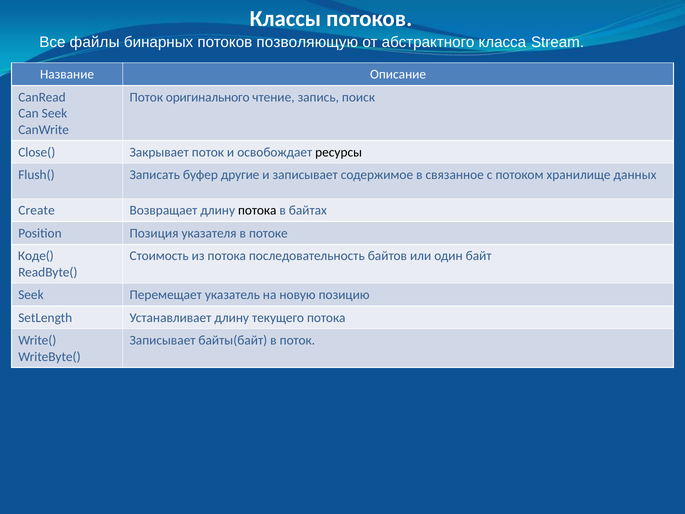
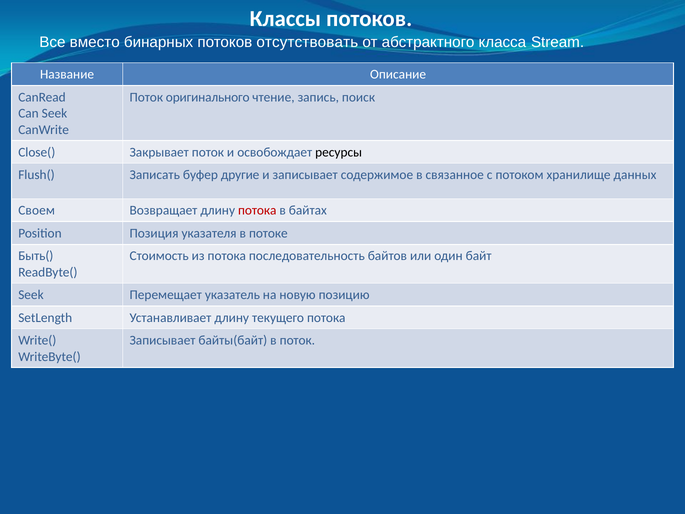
файлы: файлы -> вместо (95, 42)
позволяющую: позволяющую -> отсутствовать (307, 42)
Create: Create -> Своем (37, 210)
потока colour: black -> red (257, 210)
Коде(: Коде( -> Быть( (36, 256)
